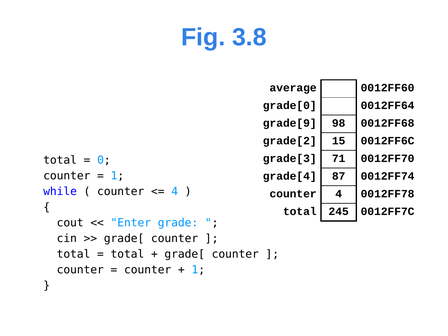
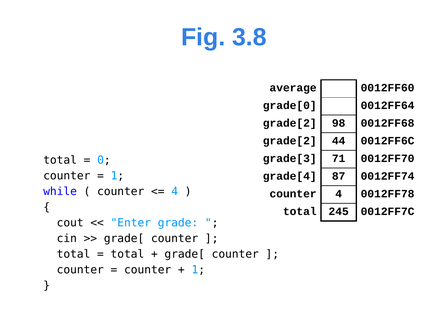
grade[9: grade[9 -> grade[2 (290, 123)
15: 15 -> 44 (339, 141)
